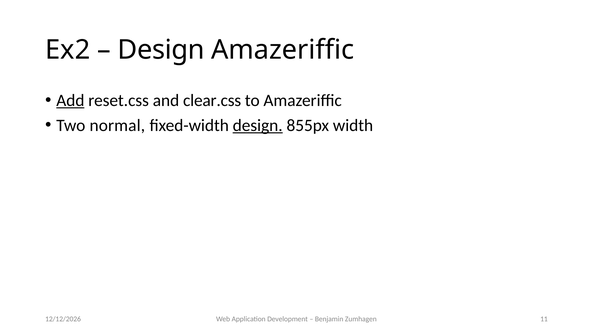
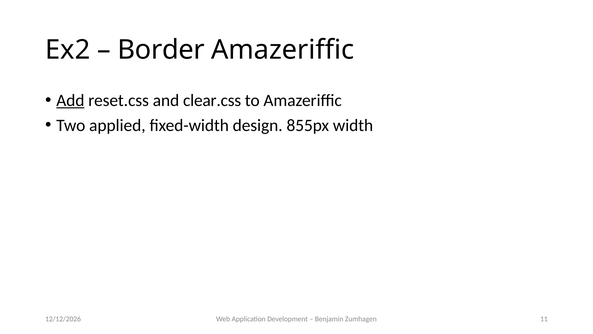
Design: Design -> Border (161, 50)
normal: normal -> applied (117, 125)
design underline: present -> none (258, 125)
